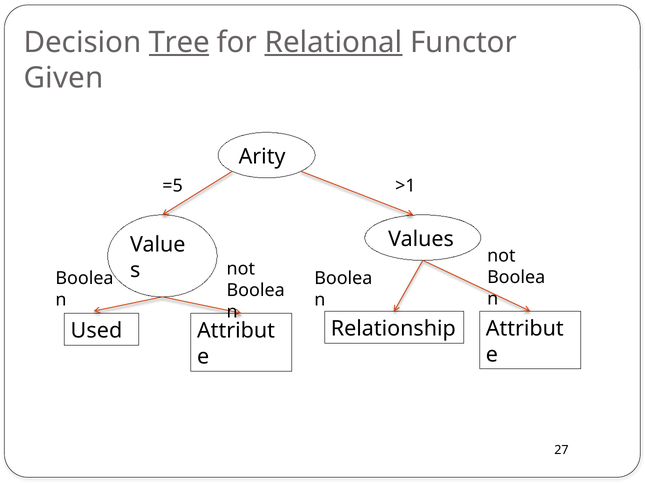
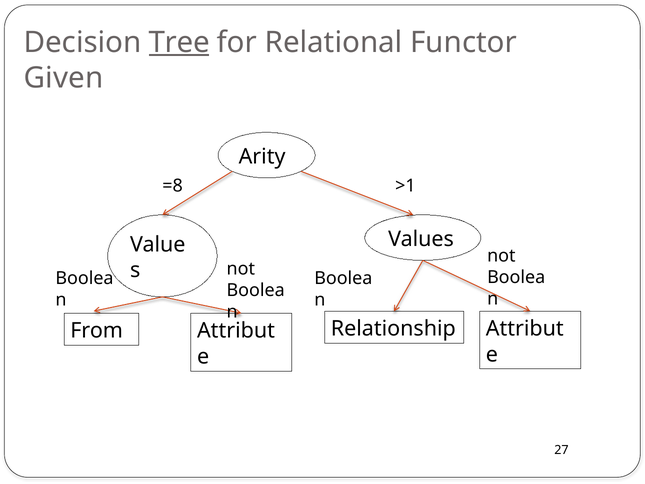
Relational underline: present -> none (334, 42)
=5: =5 -> =8 (173, 186)
Used: Used -> From (97, 331)
